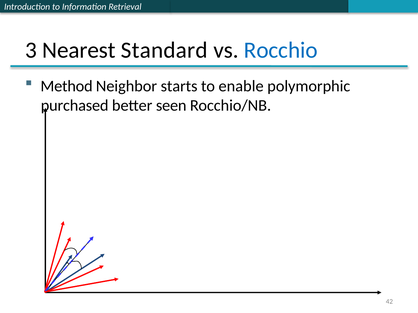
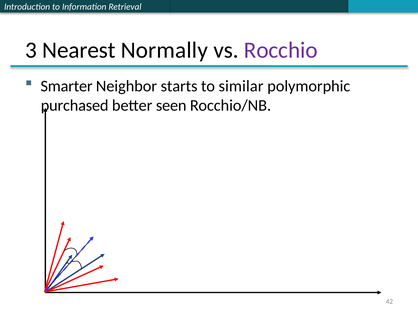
Standard: Standard -> Normally (164, 50)
Rocchio colour: blue -> purple (281, 50)
Method: Method -> Smarter (67, 86)
enable: enable -> similar (241, 86)
